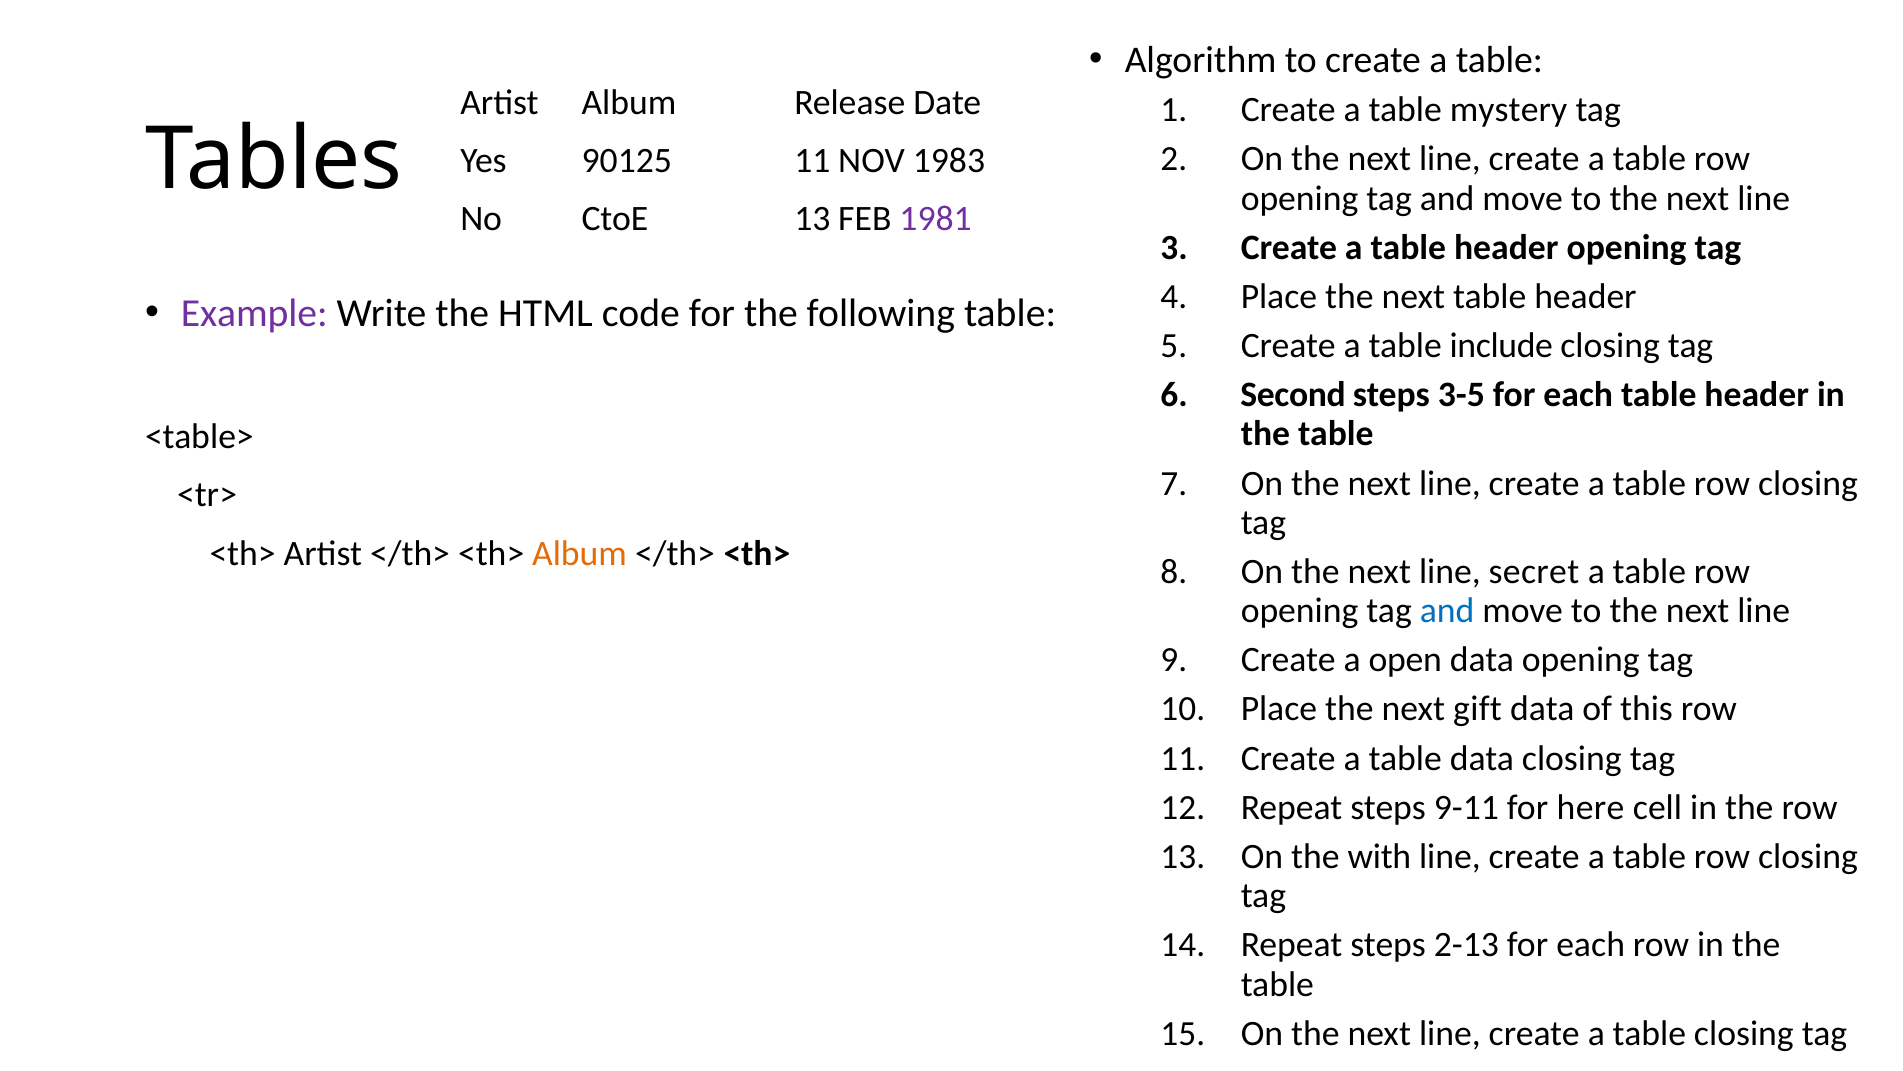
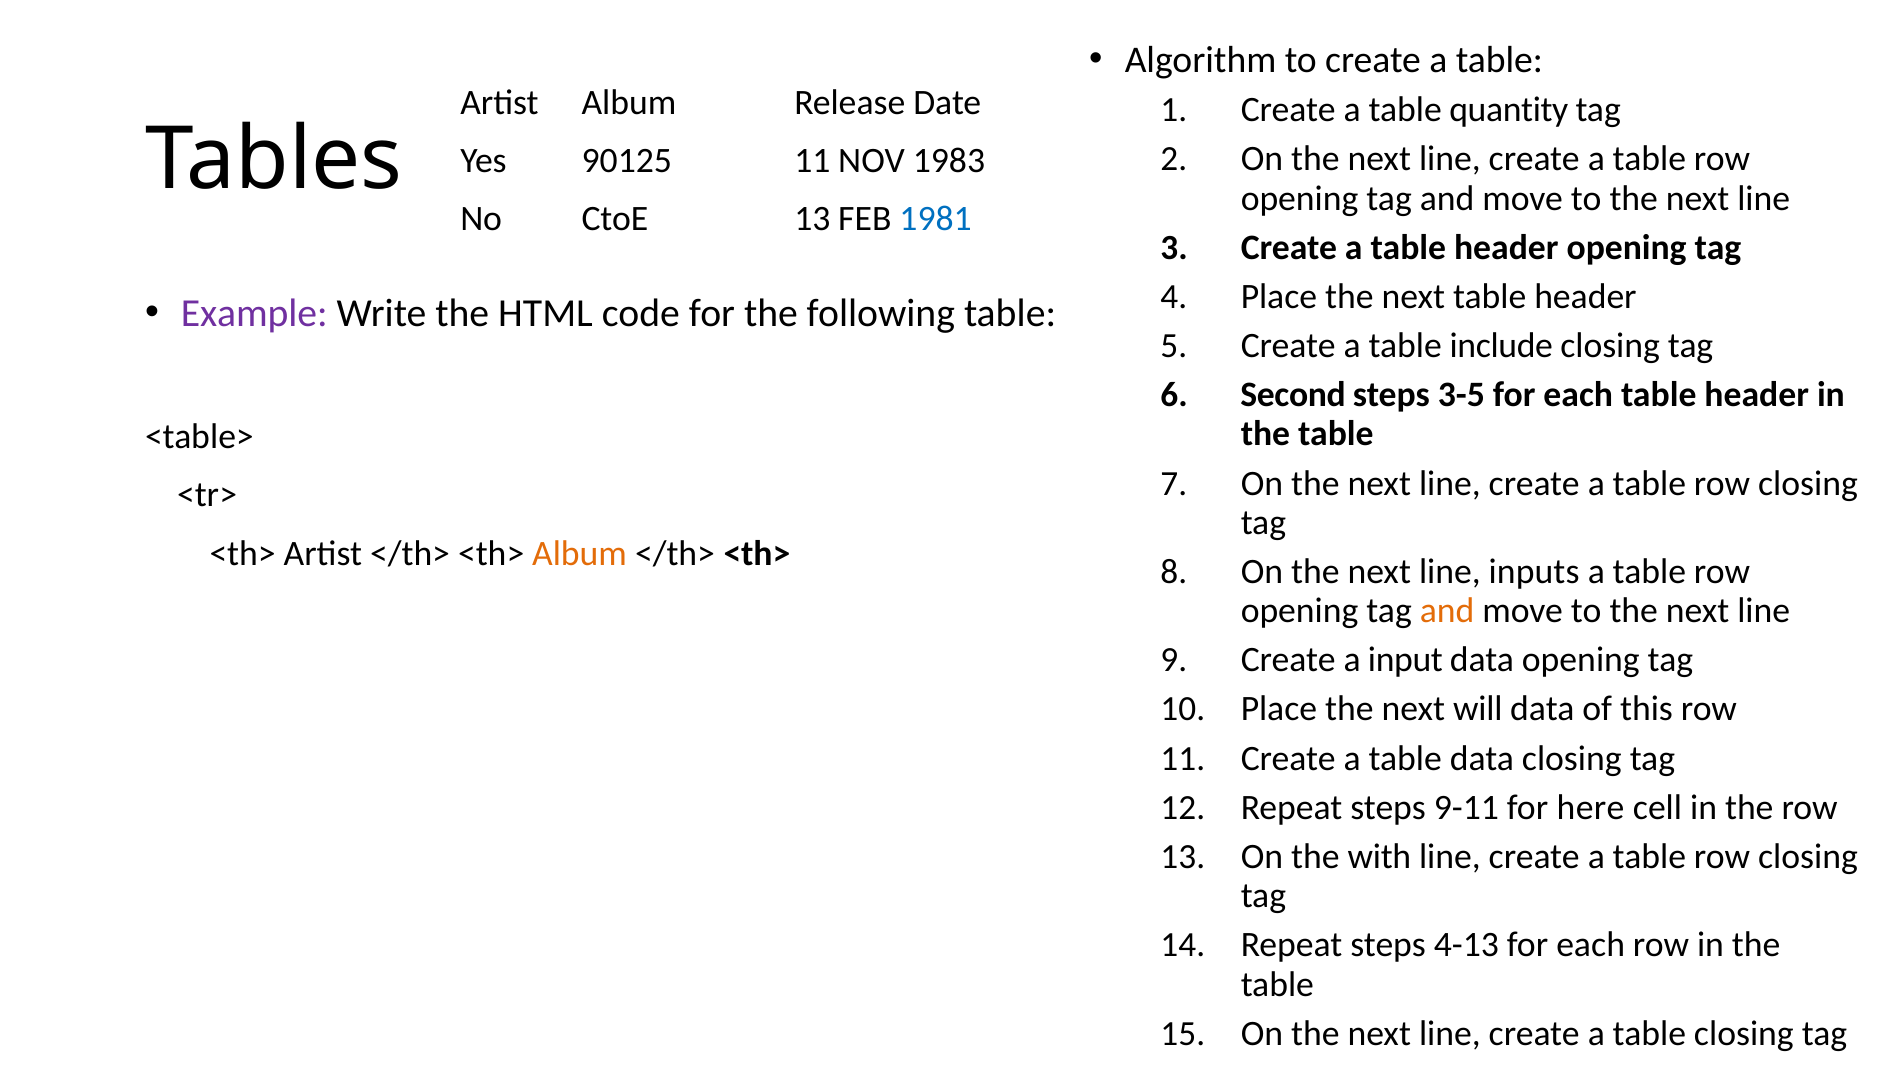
mystery: mystery -> quantity (1509, 110)
1981 colour: purple -> blue (936, 219)
secret: secret -> inputs (1534, 571)
and colour: blue -> orange (1447, 611)
open: open -> input (1405, 660)
gift: gift -> will (1478, 709)
2-13: 2-13 -> 4-13 (1466, 944)
